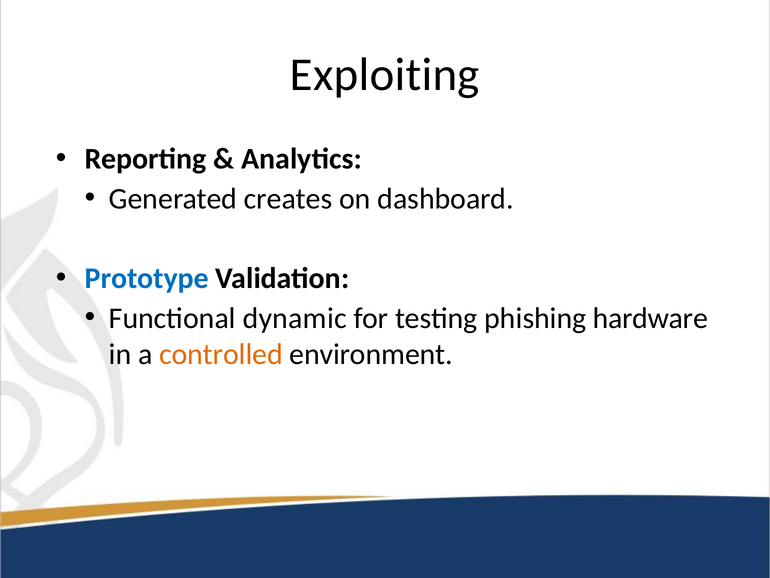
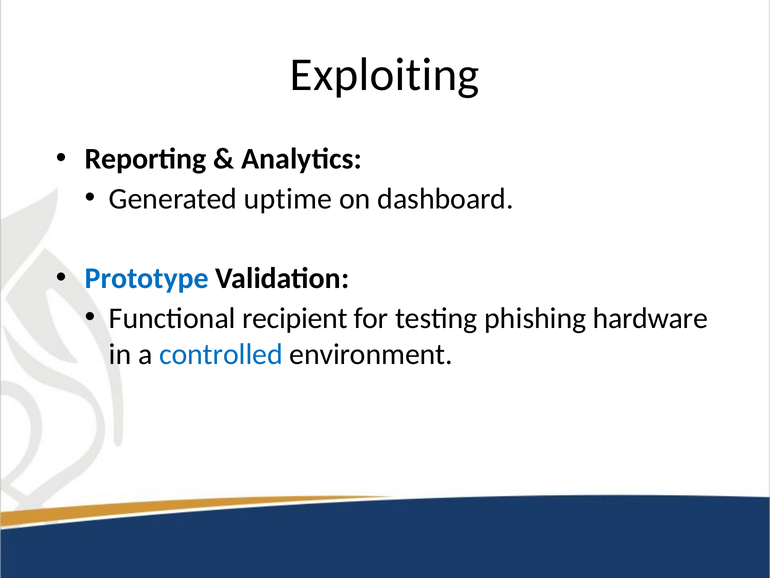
creates: creates -> uptime (288, 198)
dynamic: dynamic -> recipient (295, 318)
controlled colour: orange -> blue (221, 354)
